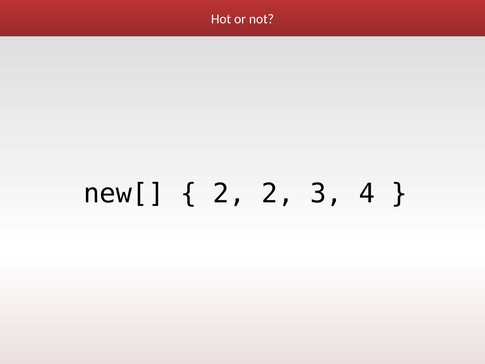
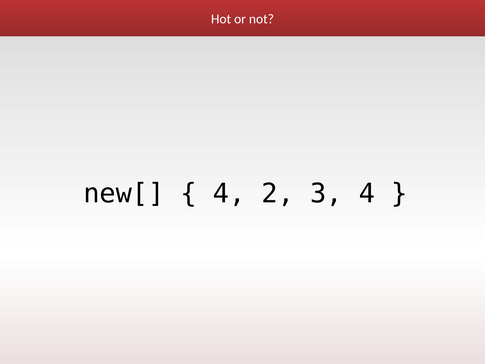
2: 2 -> 4 (229, 193)
